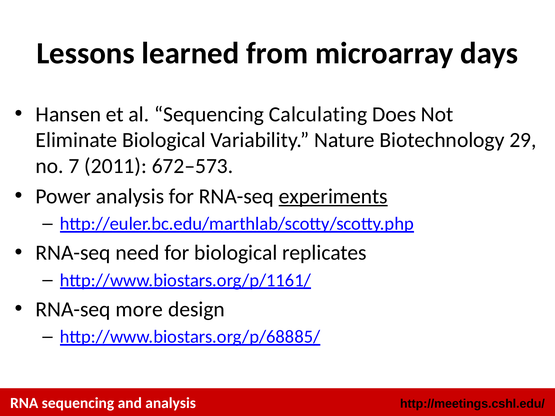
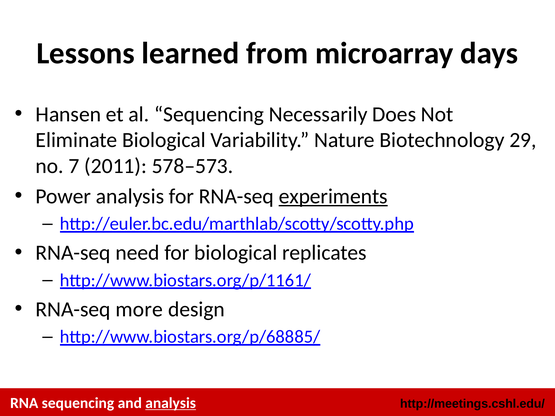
Calculating: Calculating -> Necessarily (318, 114)
672–573: 672–573 -> 578–573 (193, 166)
analysis underline: none -> present (171, 403)
